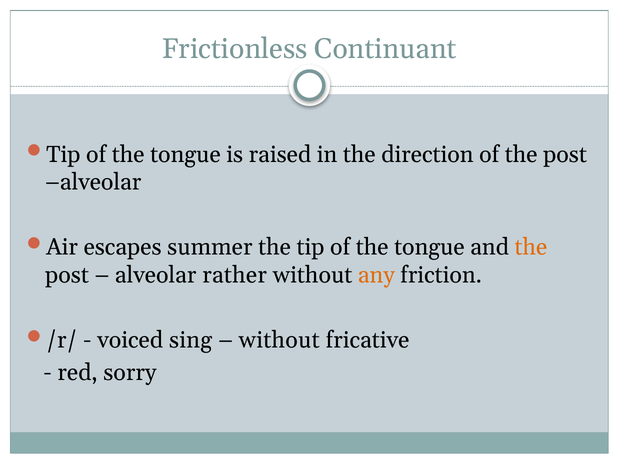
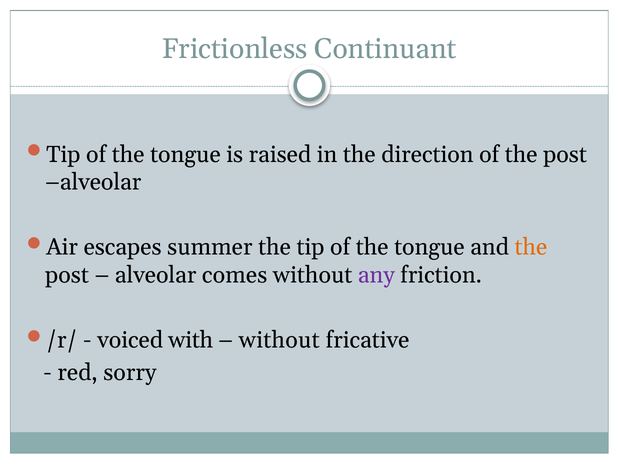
rather: rather -> comes (235, 275)
any colour: orange -> purple (376, 275)
sing: sing -> with (191, 340)
